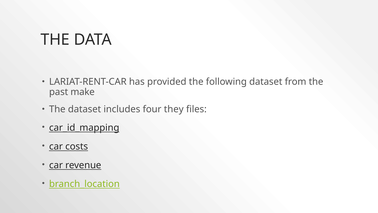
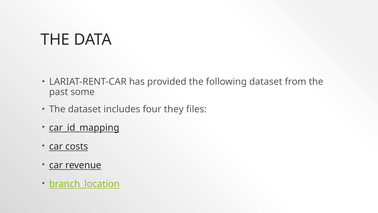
make: make -> some (83, 92)
